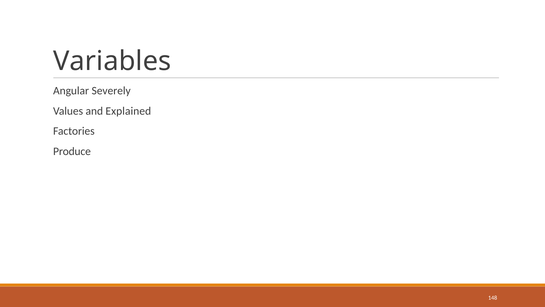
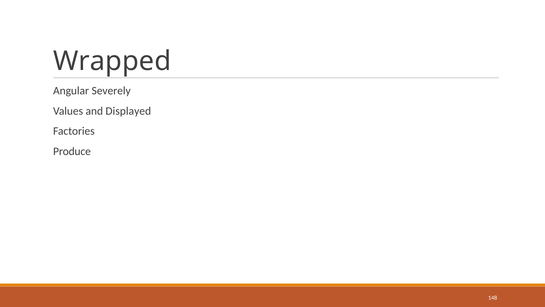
Variables: Variables -> Wrapped (112, 61)
Explained: Explained -> Displayed (128, 111)
